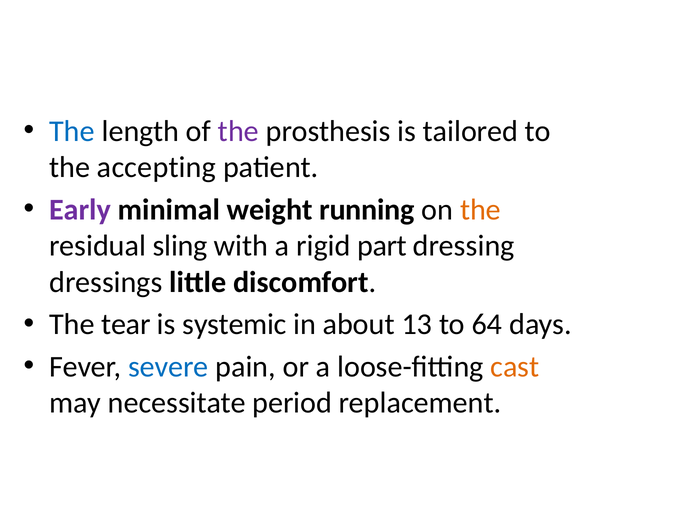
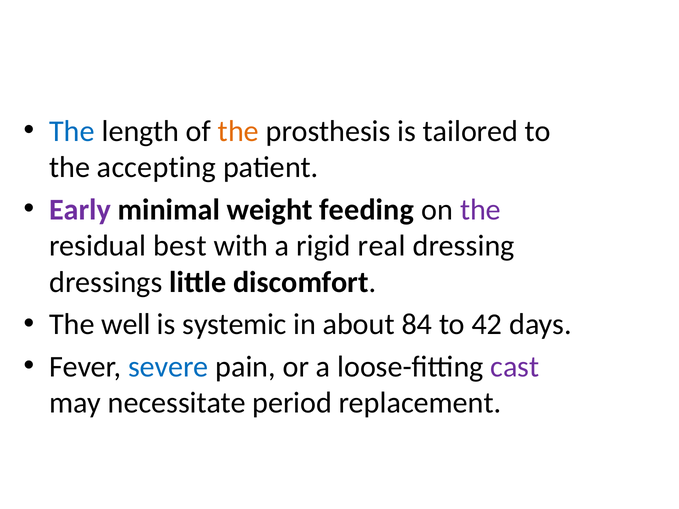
the colour: purple -> orange (238, 131)
running: running -> feeding (367, 210)
the colour: orange -> purple (480, 210)
sling: sling -> best (180, 246)
part: part -> real (382, 246)
tear: tear -> well (126, 324)
13: 13 -> 84 (417, 324)
64: 64 -> 42 (487, 324)
cast colour: orange -> purple (515, 367)
